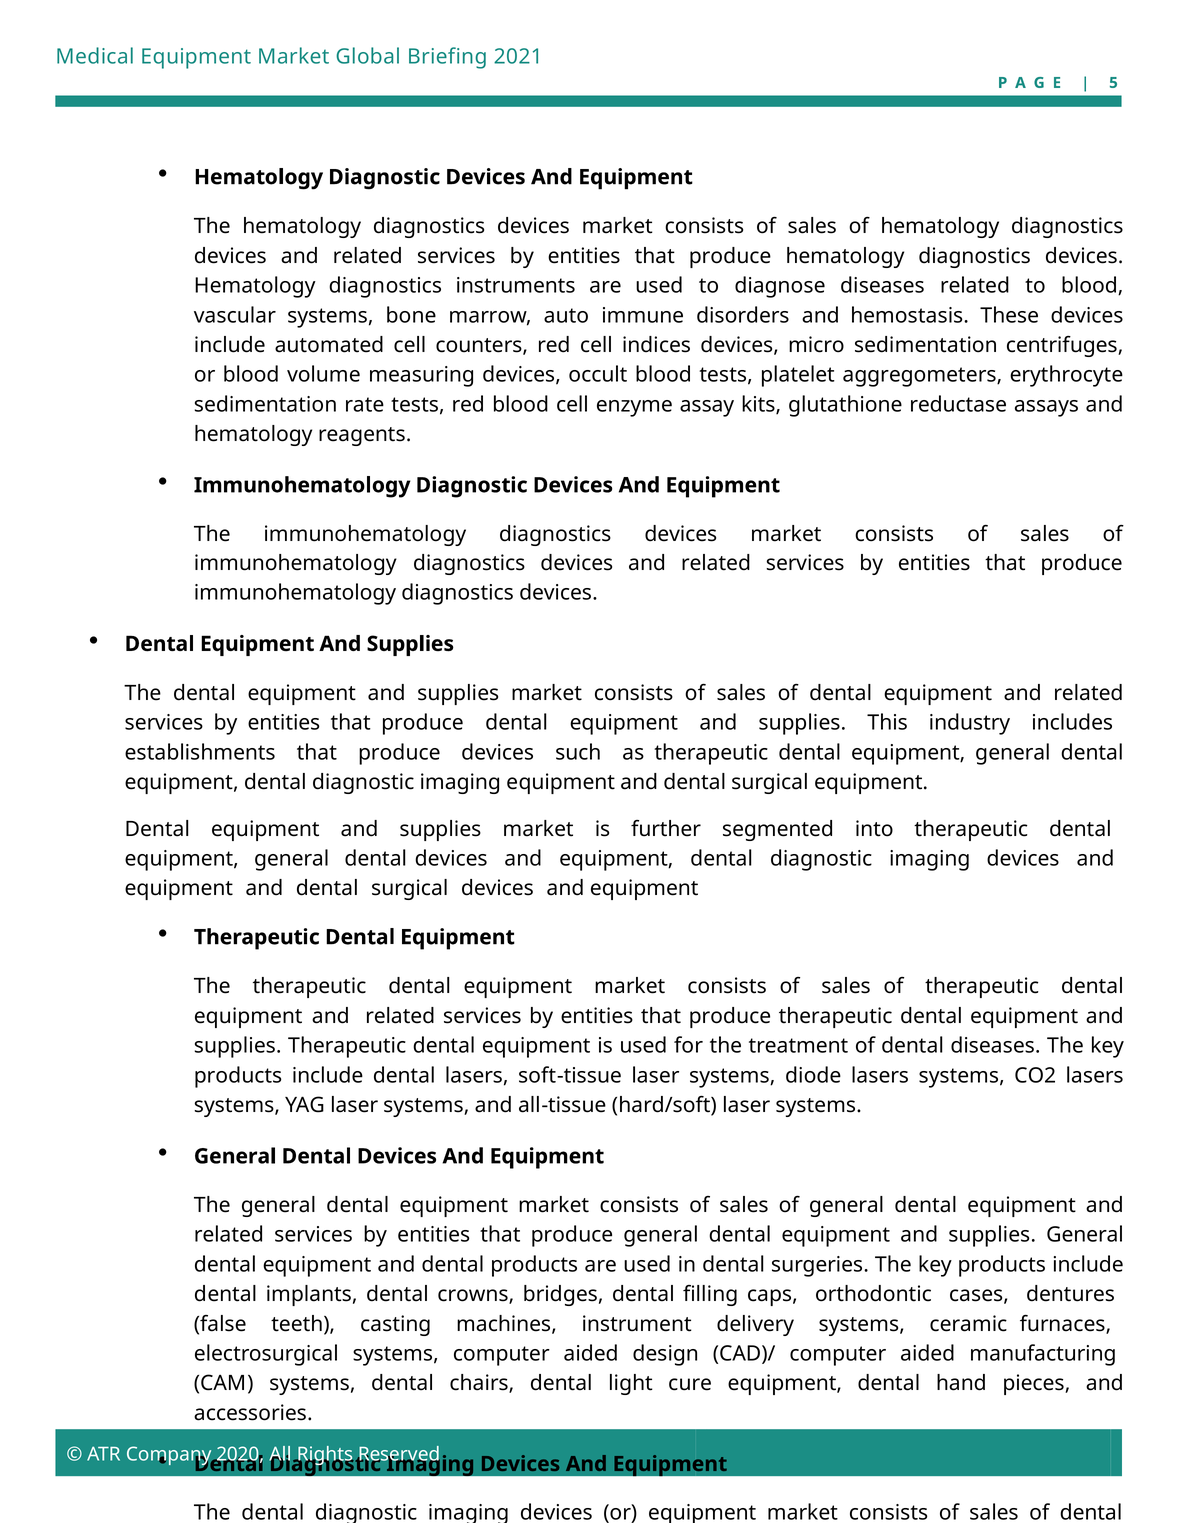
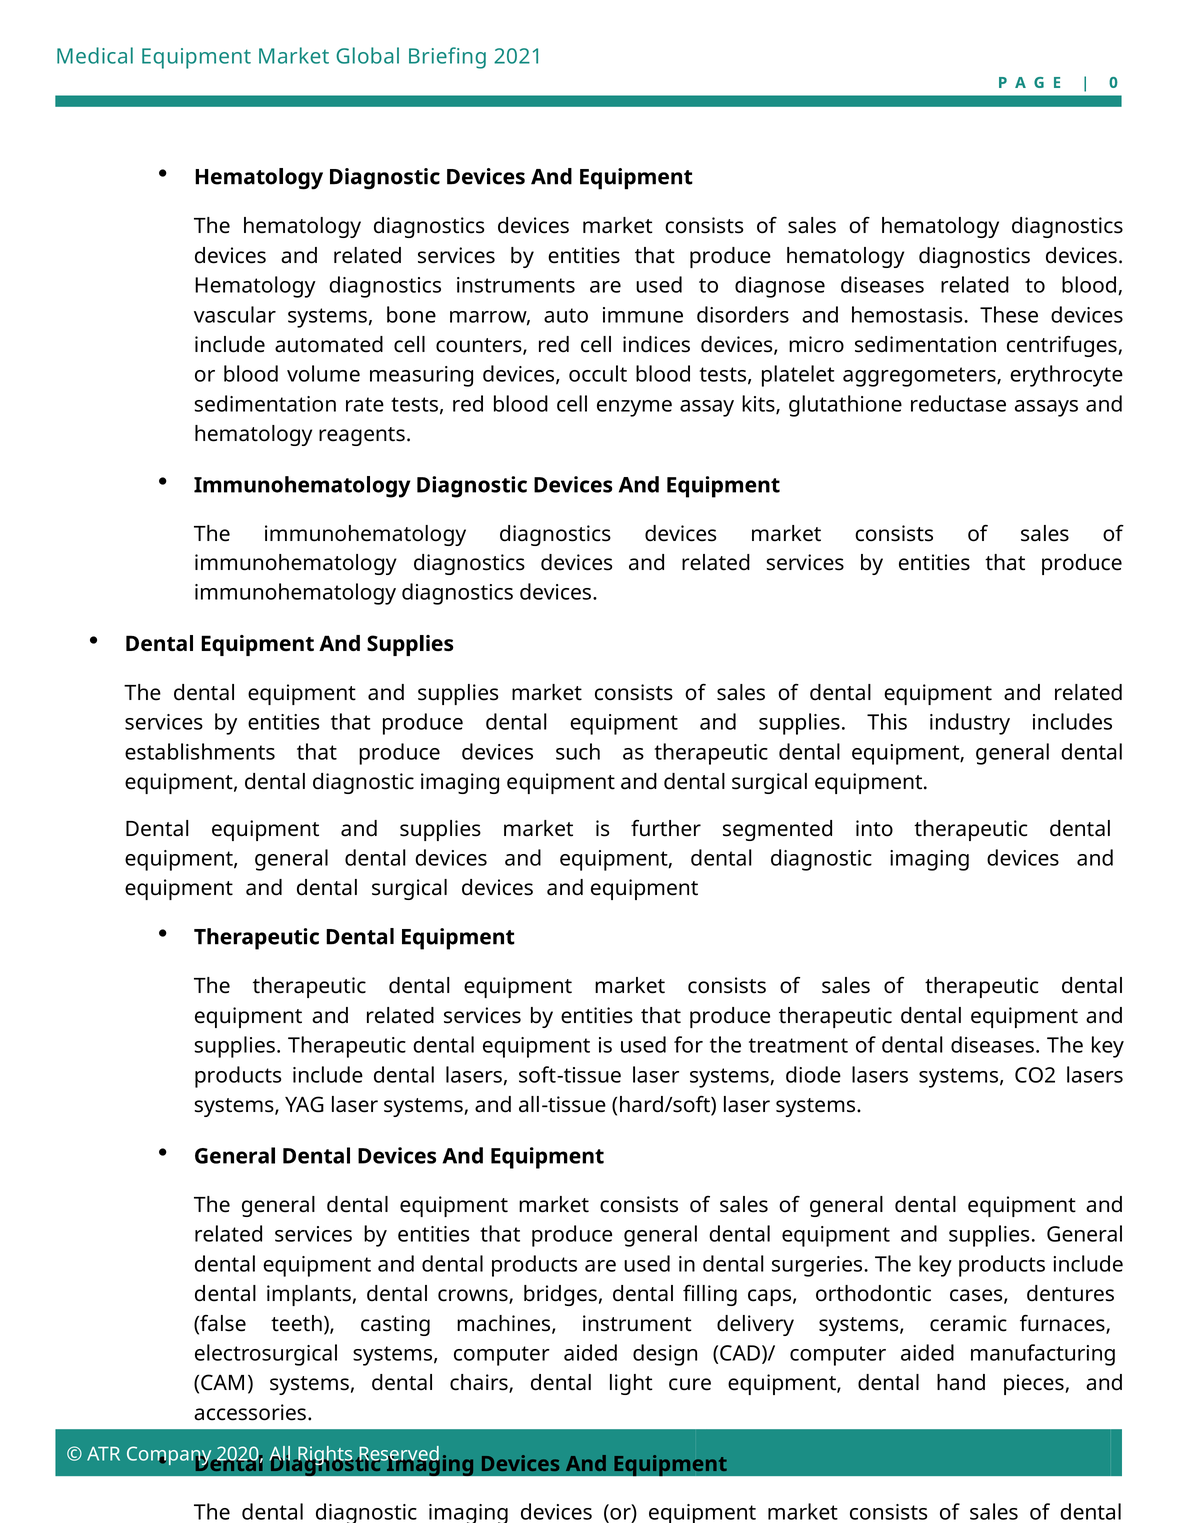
5: 5 -> 0 (1113, 83)
